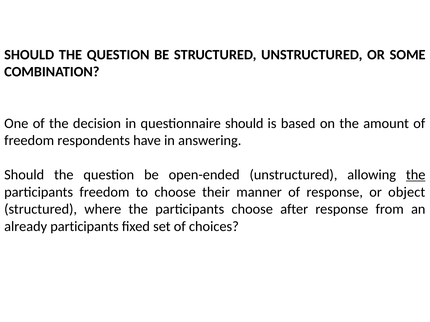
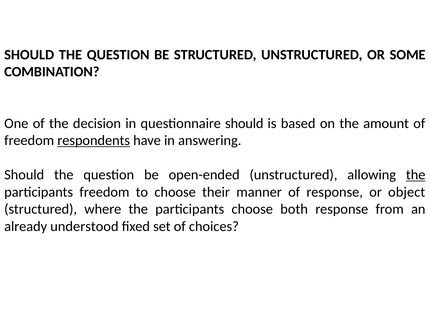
respondents underline: none -> present (94, 141)
after: after -> both (294, 210)
already participants: participants -> understood (84, 227)
